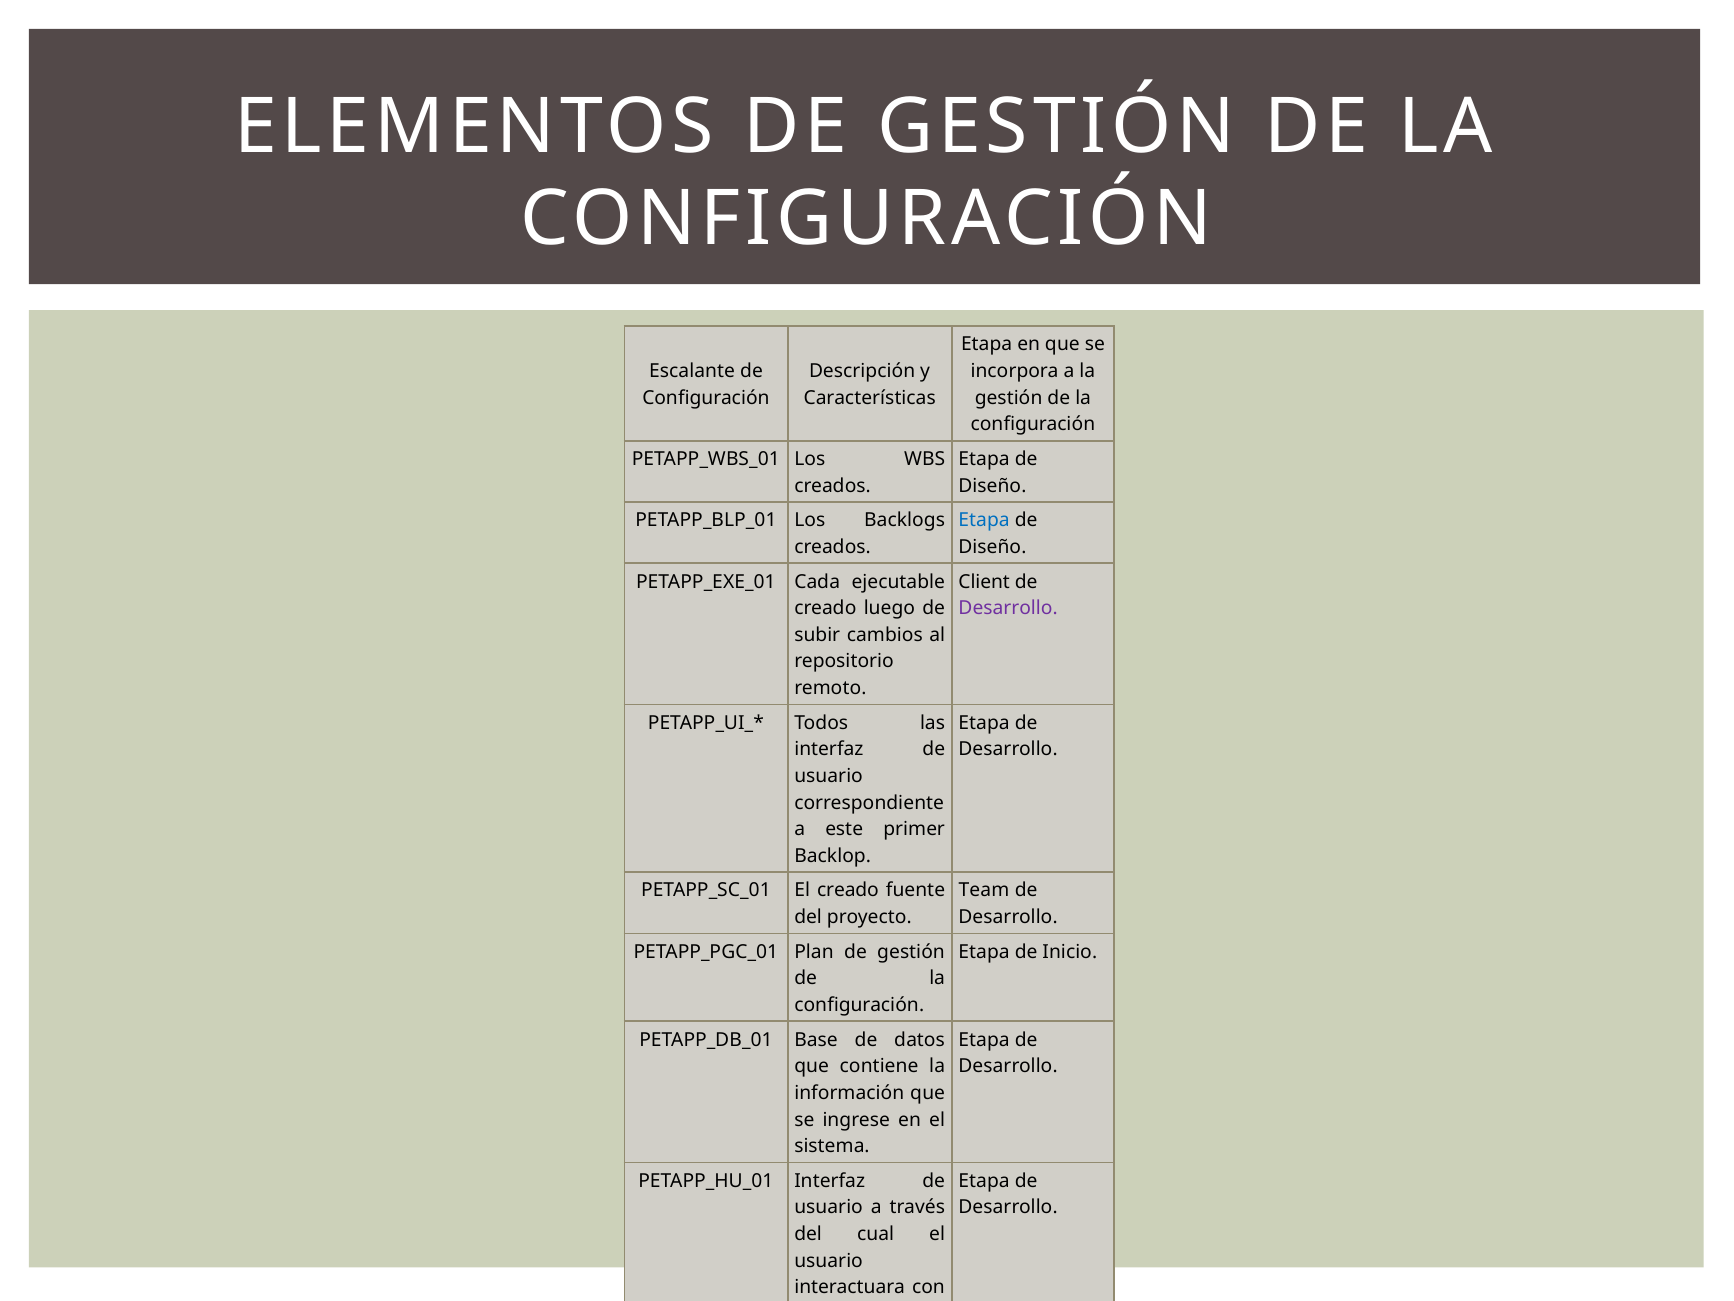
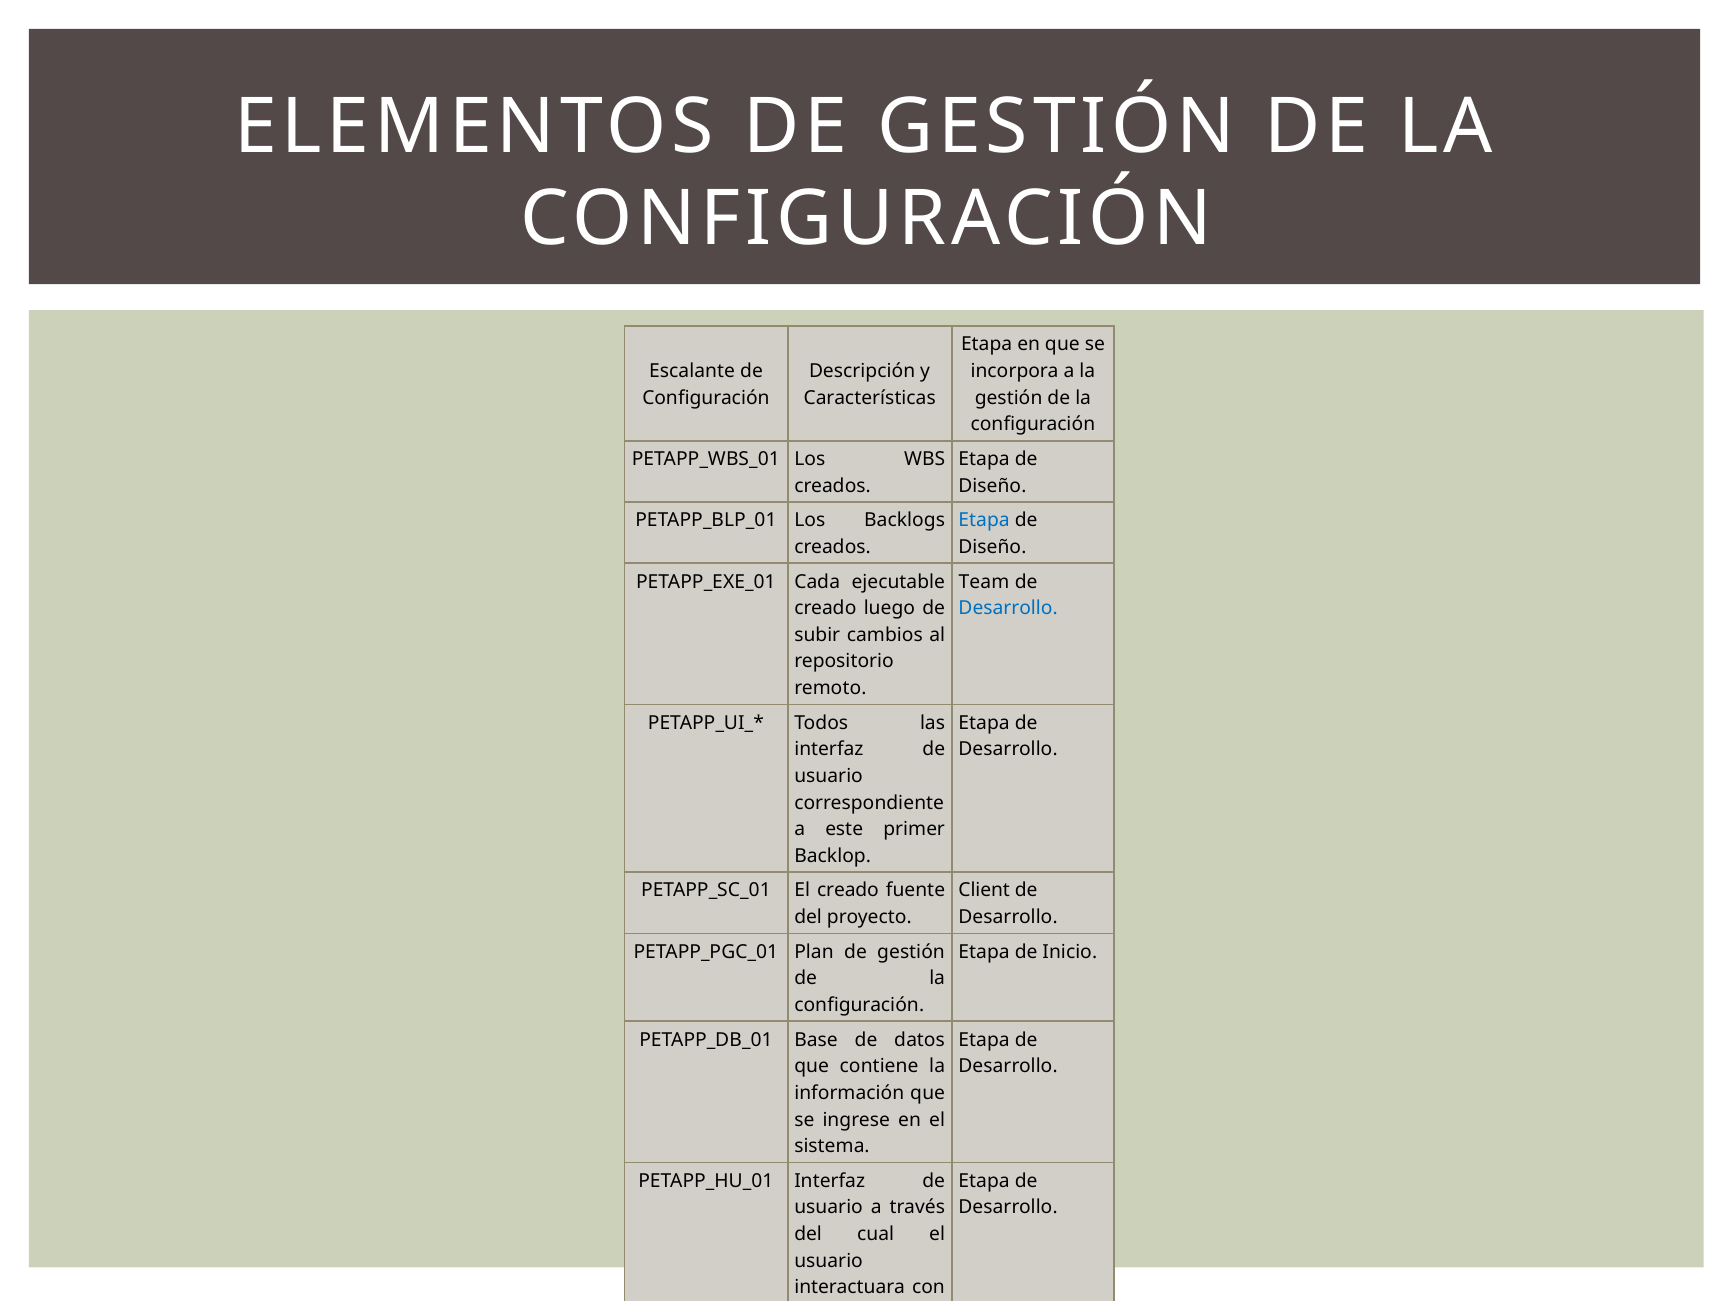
Client: Client -> Team (984, 581)
Desarrollo colour: purple -> blue (1008, 608)
Team: Team -> Client (984, 890)
